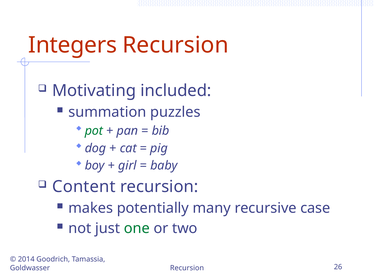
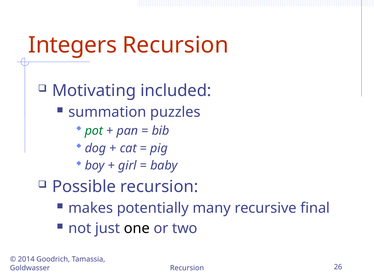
Content: Content -> Possible (84, 187)
case: case -> final (315, 208)
one colour: green -> black (137, 229)
